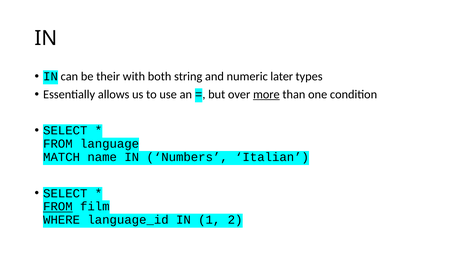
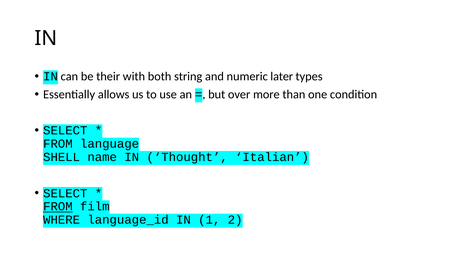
more underline: present -> none (266, 94)
MATCH: MATCH -> SHELL (62, 157)
Numbers: Numbers -> Thought (187, 157)
